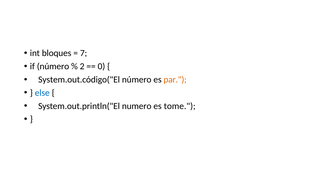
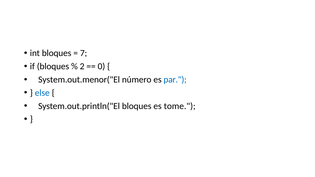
if número: número -> bloques (53, 66)
System.out.código("El: System.out.código("El -> System.out.menor("El (79, 80)
par colour: orange -> blue (175, 80)
System.out.println("El numero: numero -> bloques (137, 106)
